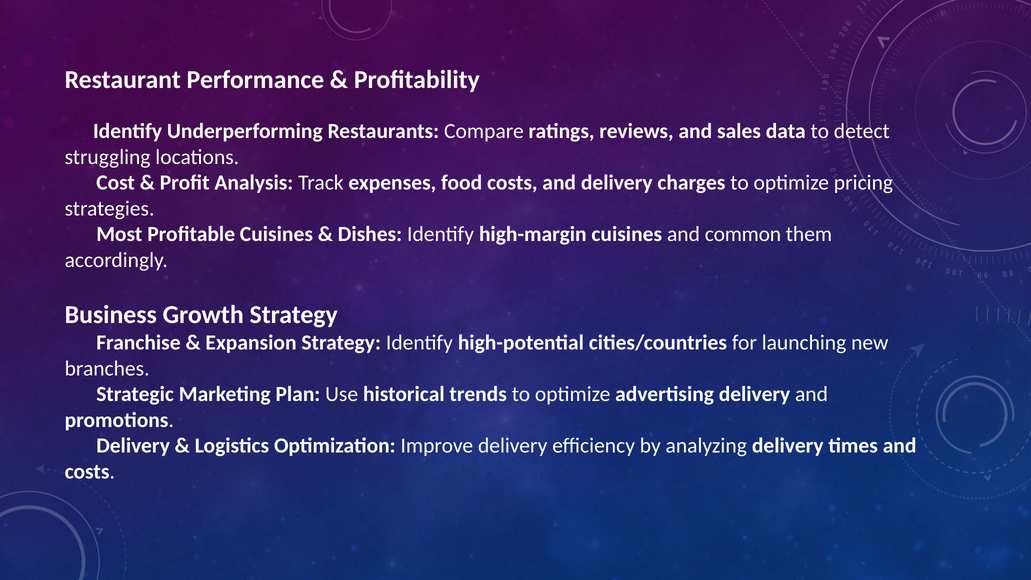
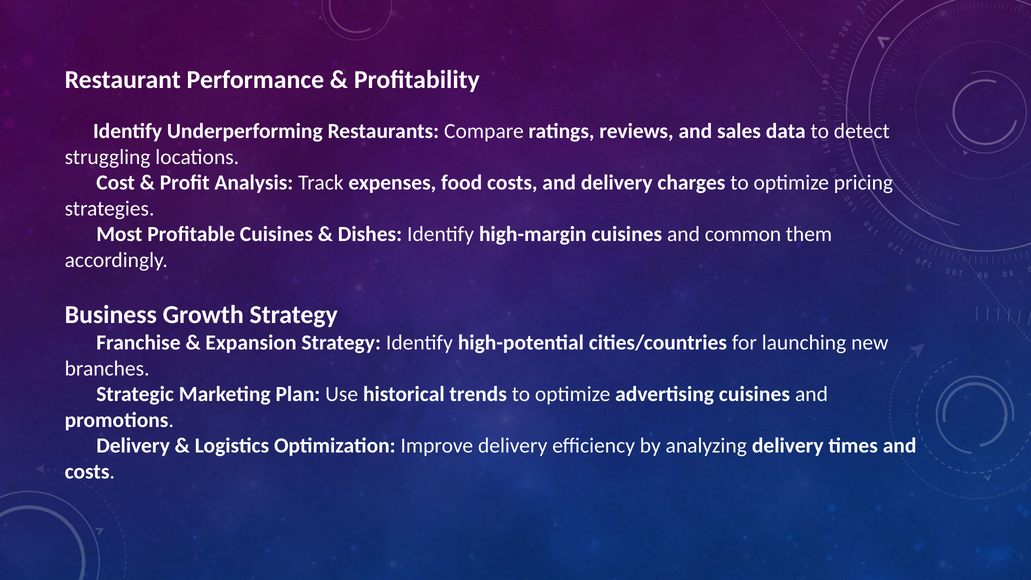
advertising delivery: delivery -> cuisines (754, 394)
